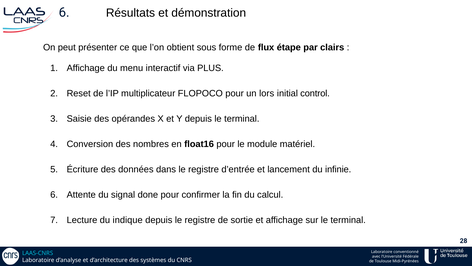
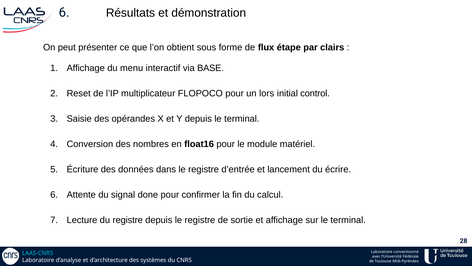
PLUS: PLUS -> BASE (210, 68)
infinie: infinie -> écrire (338, 169)
du indique: indique -> registre (128, 220)
